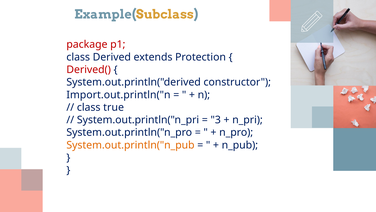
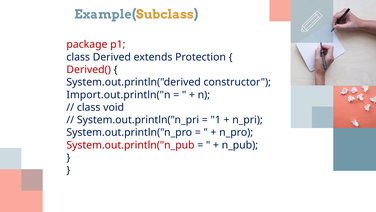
true: true -> void (114, 107)
3: 3 -> 1 (216, 120)
System.out.println("n_pub colour: orange -> red (130, 145)
